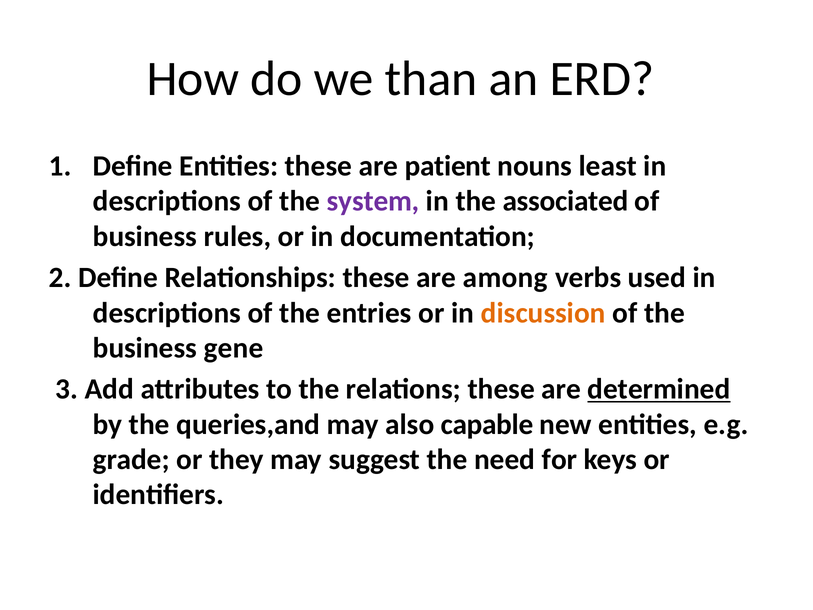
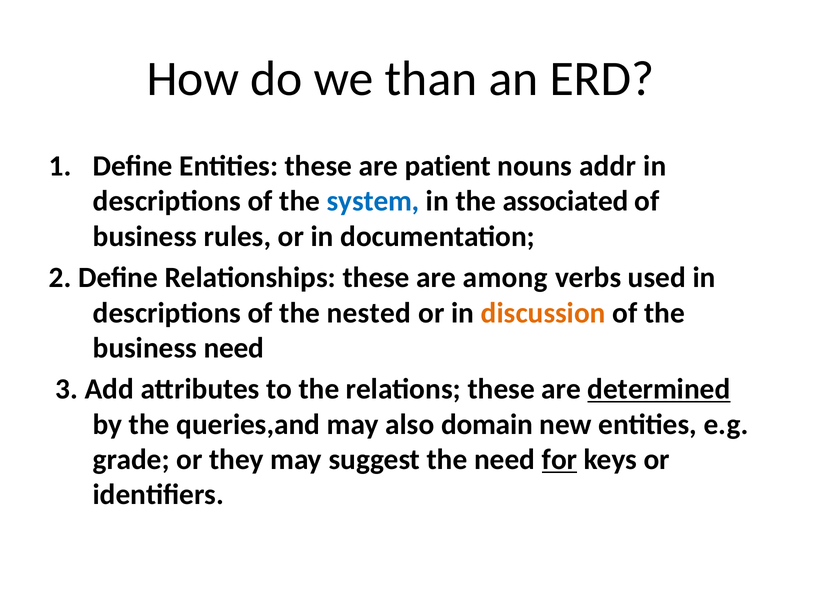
least: least -> addr (608, 166)
system colour: purple -> blue (373, 201)
entries: entries -> nested (369, 313)
business gene: gene -> need (234, 348)
capable: capable -> domain (487, 424)
for underline: none -> present (560, 459)
